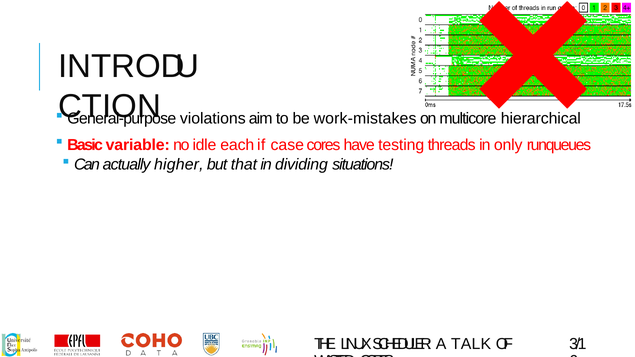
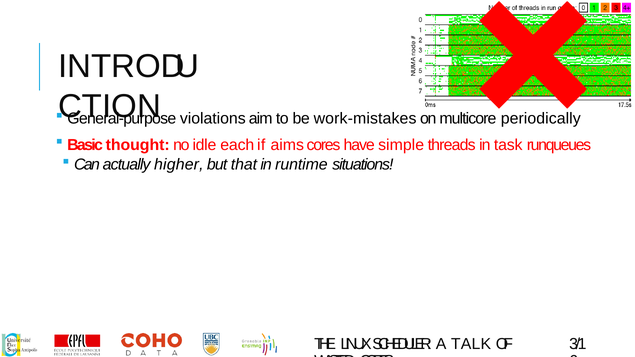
hierarchical: hierarchical -> periodically (541, 119)
variable: variable -> thought (138, 145)
case: case -> aims (287, 145)
testing: testing -> simple (401, 145)
only: only -> task (508, 145)
dividing: dividing -> runtime (301, 165)
